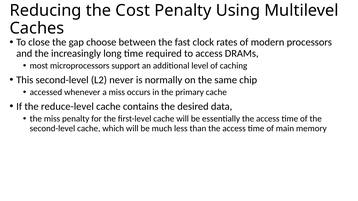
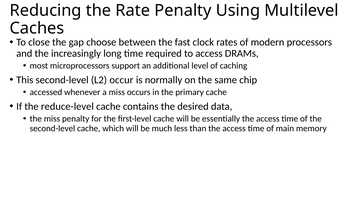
Cost: Cost -> Rate (133, 10)
never: never -> occur (121, 80)
